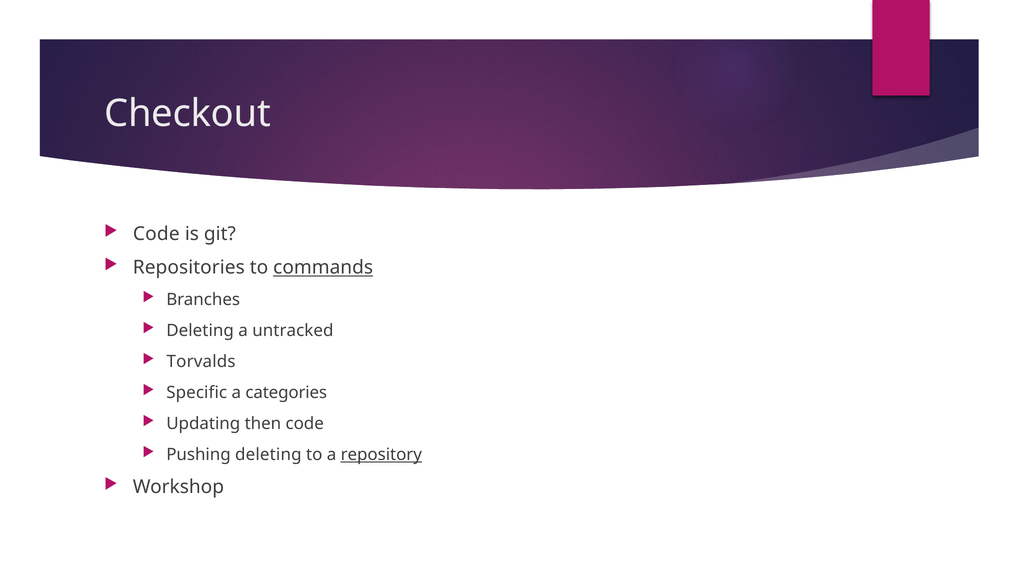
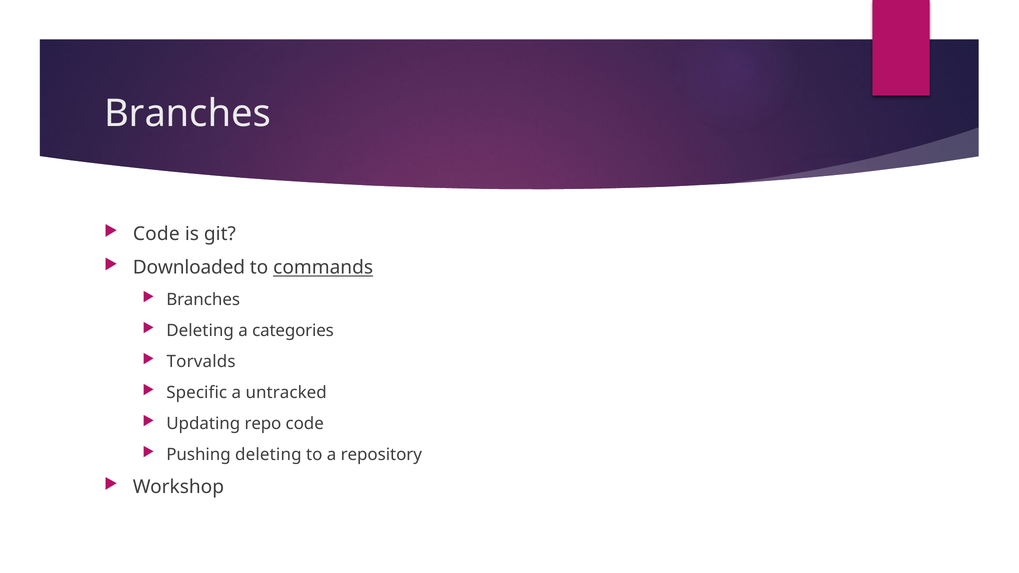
Checkout: Checkout -> Branches (187, 114)
Repositories: Repositories -> Downloaded (189, 268)
untracked: untracked -> categories (293, 331)
categories: categories -> untracked (286, 393)
then: then -> repo (263, 424)
repository underline: present -> none (381, 455)
